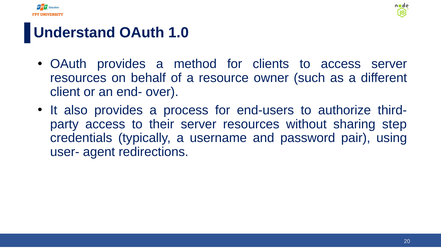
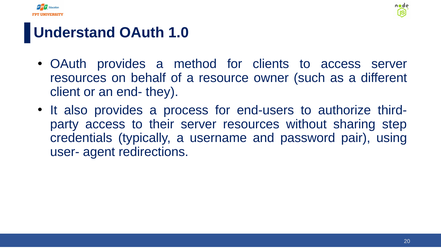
over: over -> they (162, 92)
